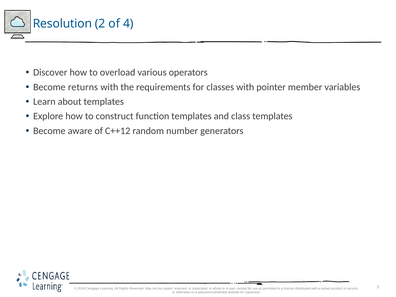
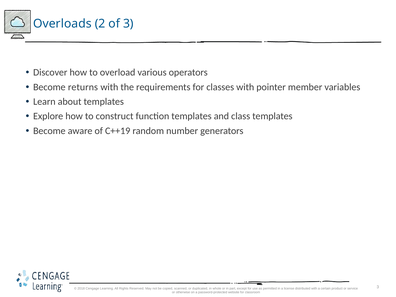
Resolution: Resolution -> Overloads (62, 24)
of 4: 4 -> 3 (128, 24)
C++12: C++12 -> C++19 (118, 131)
